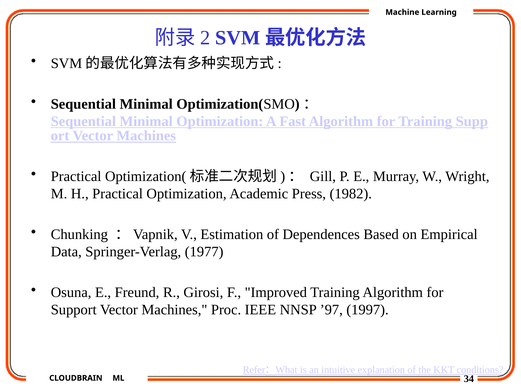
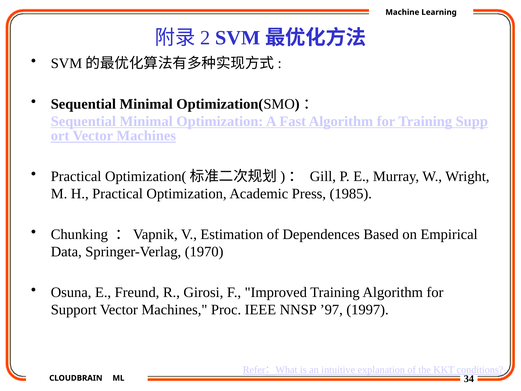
1982: 1982 -> 1985 (351, 194)
1977: 1977 -> 1970 (204, 252)
